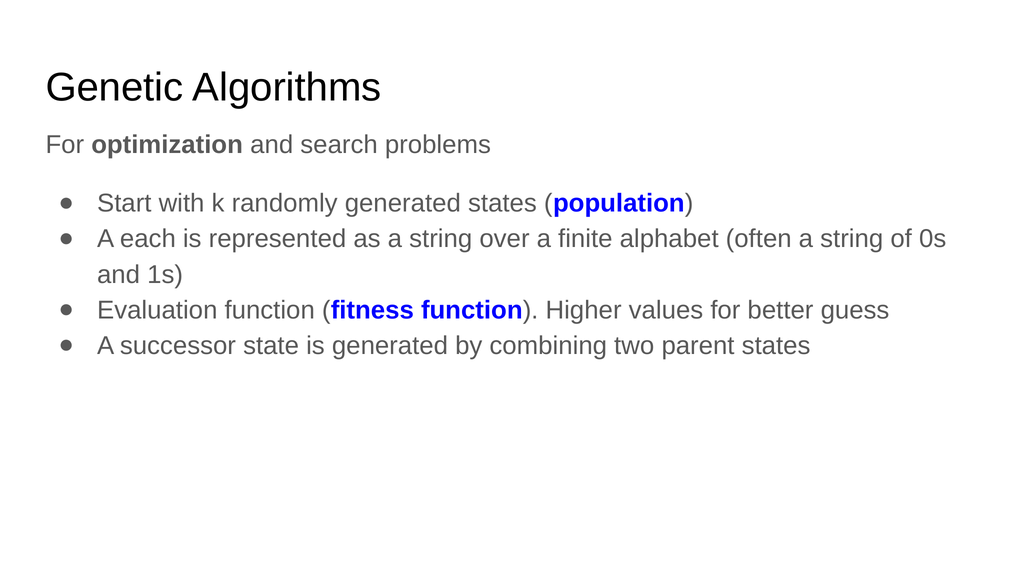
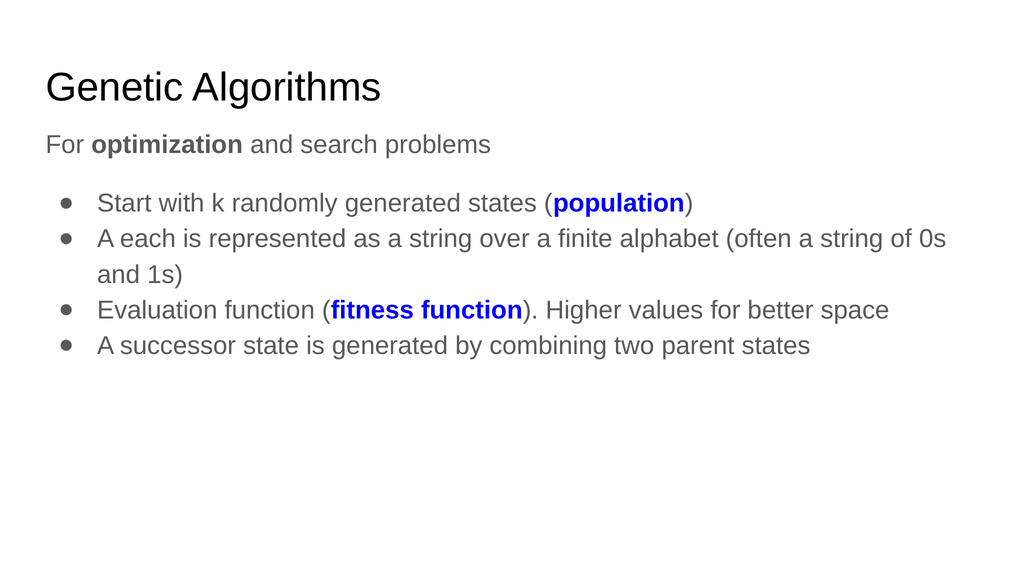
guess: guess -> space (855, 310)
